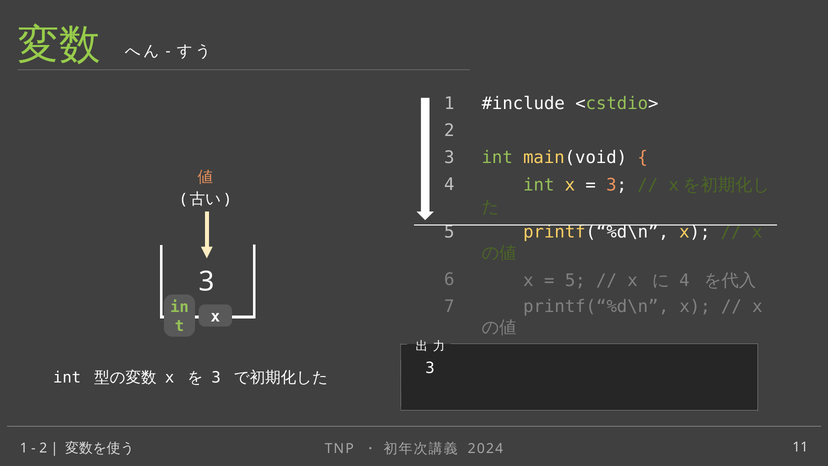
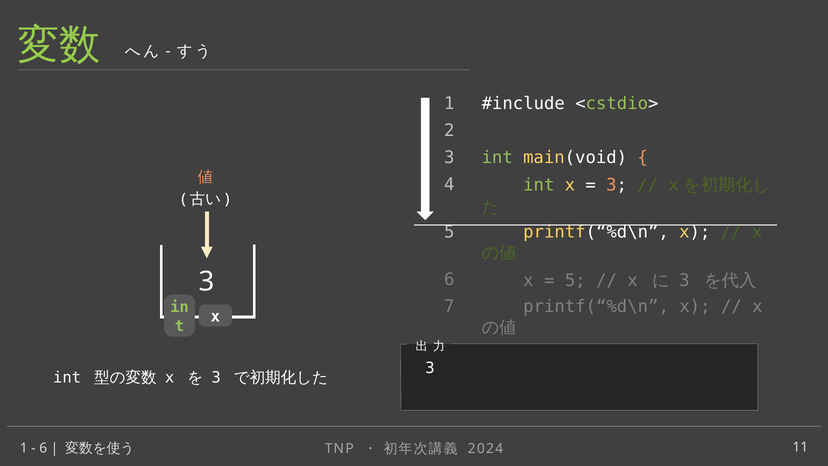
4: 4 -> 3 (684, 280)
2: 2 -> 6 (43, 448)
